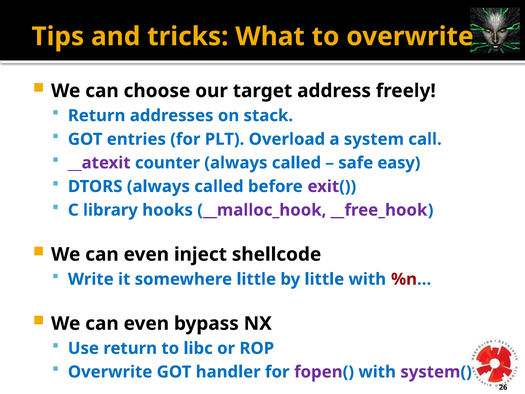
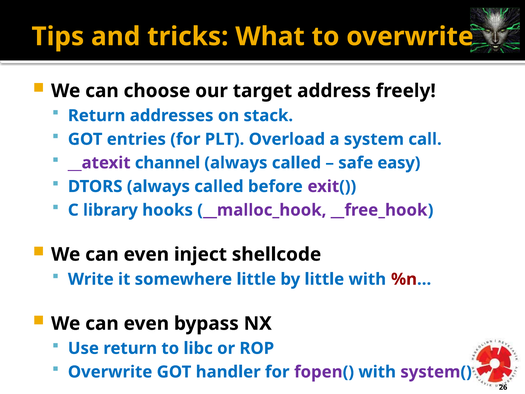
counter: counter -> channel (168, 163)
